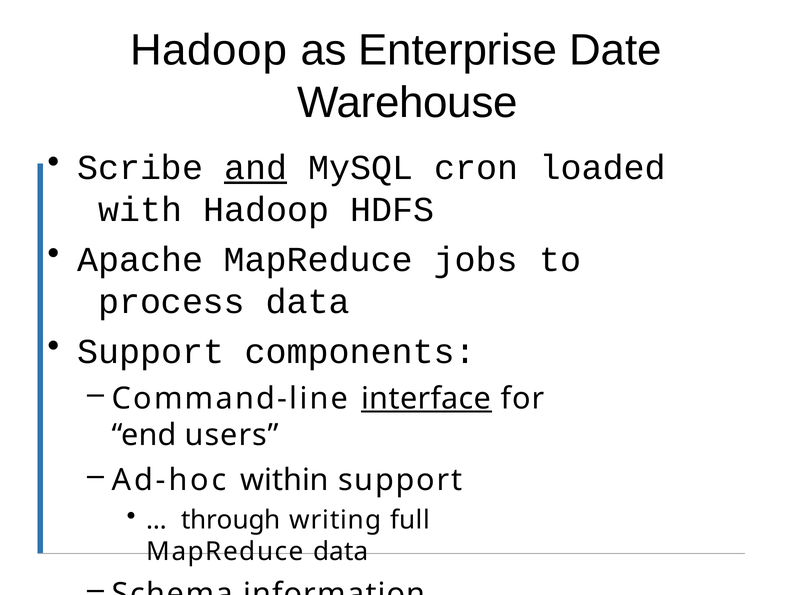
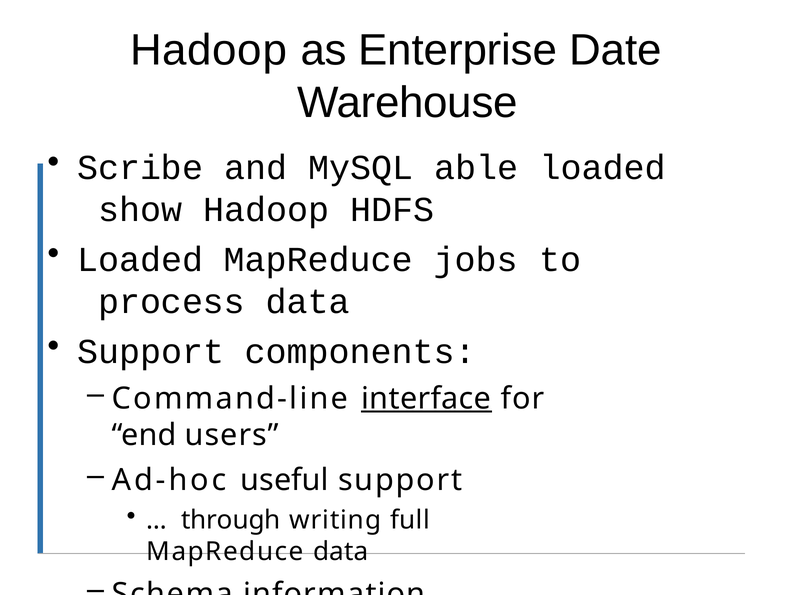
and underline: present -> none (256, 168)
cron: cron -> able (476, 168)
with: with -> show (140, 209)
Apache: Apache -> Loaded (140, 259)
within: within -> useful (285, 480)
